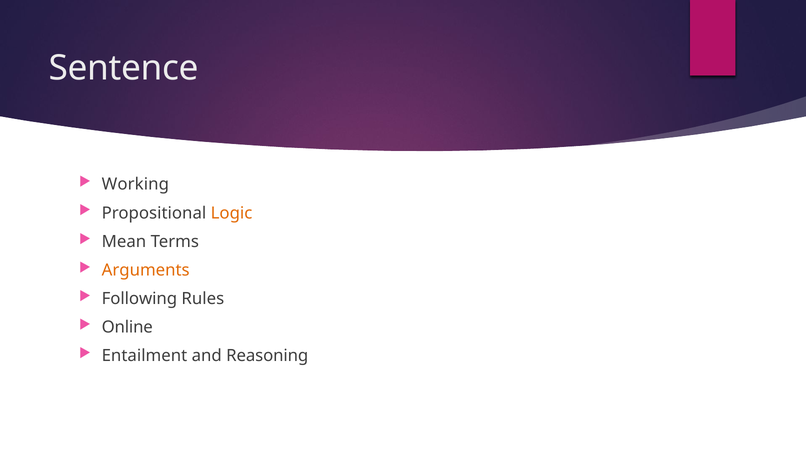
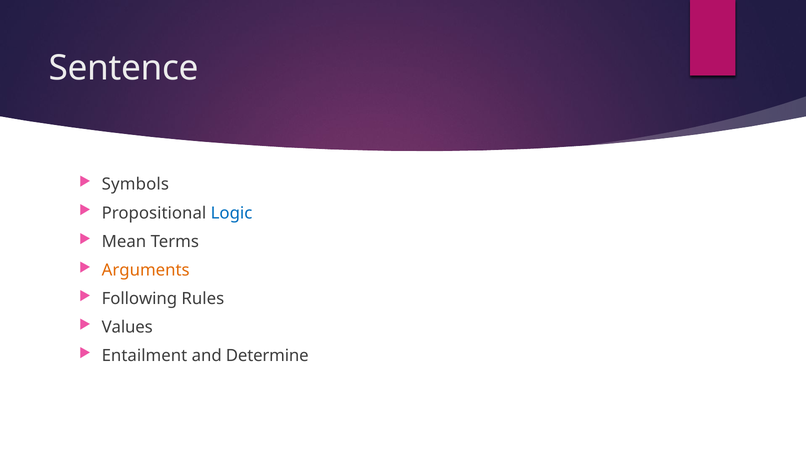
Working: Working -> Symbols (135, 185)
Logic colour: orange -> blue (232, 213)
Online: Online -> Values (127, 327)
Reasoning: Reasoning -> Determine (267, 356)
